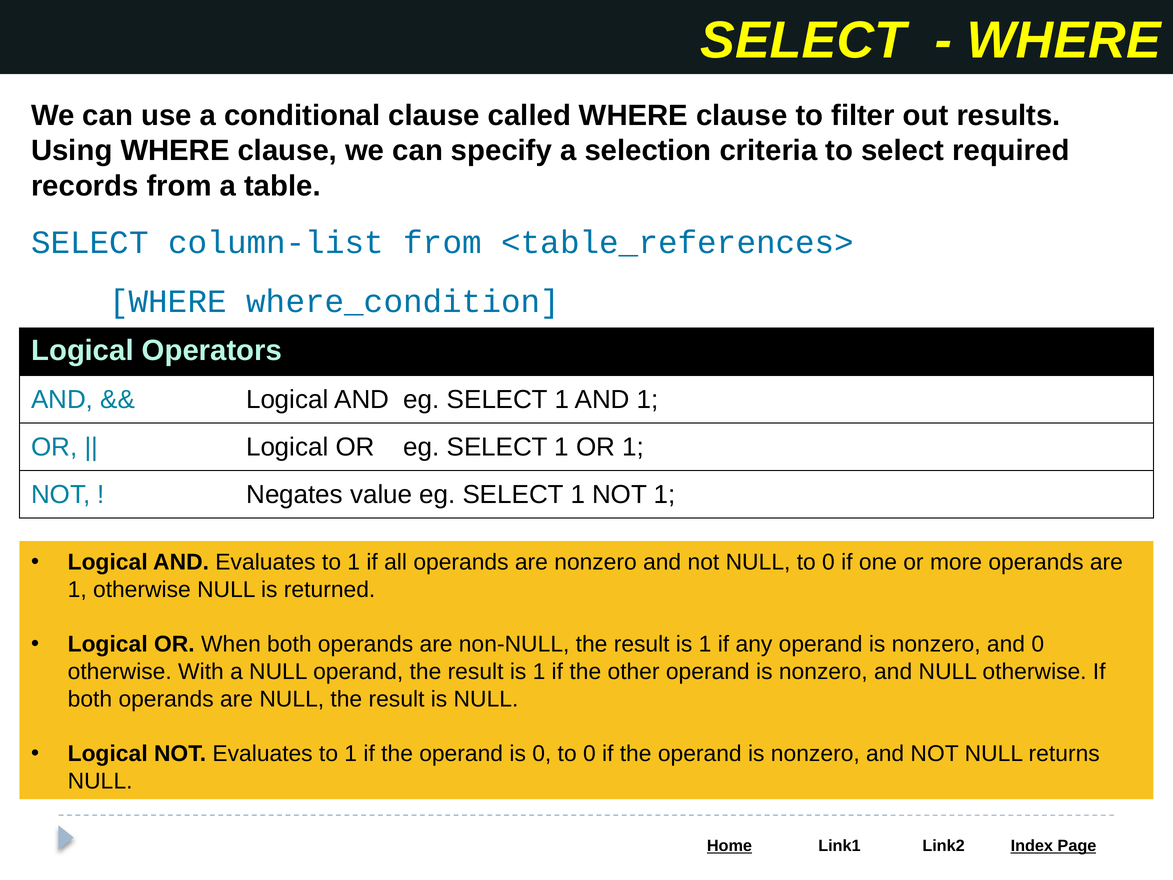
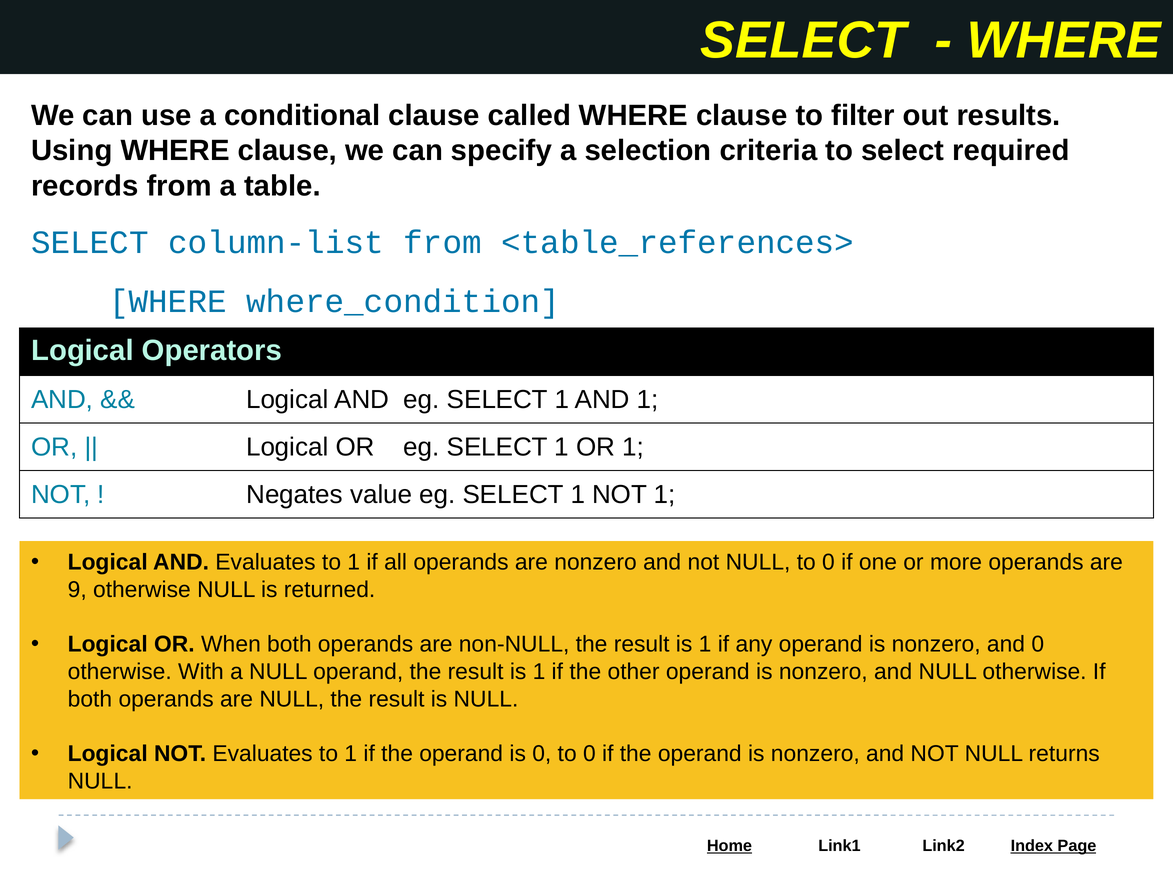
1: 1 -> 9 (77, 589)
